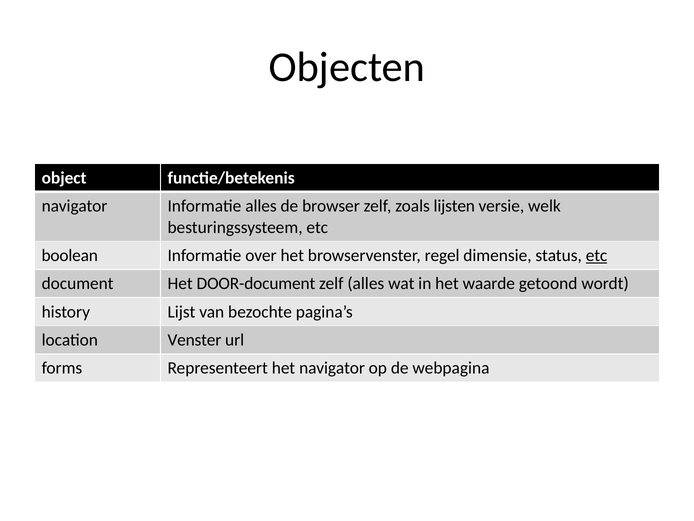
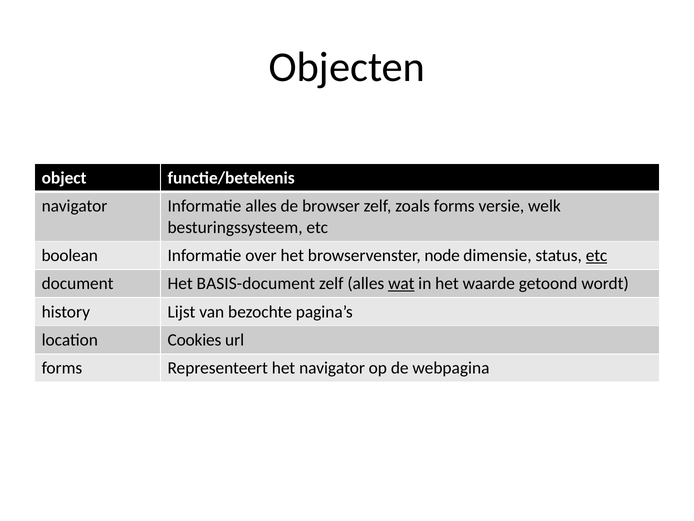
zoals lijsten: lijsten -> forms (454, 206)
regel: regel -> node (442, 255)
DOOR-document: DOOR-document -> BASIS-document (256, 283)
wat underline: none -> present (401, 283)
Venster: Venster -> Cookies (194, 340)
